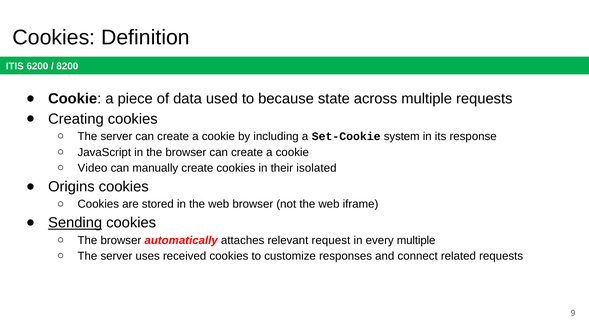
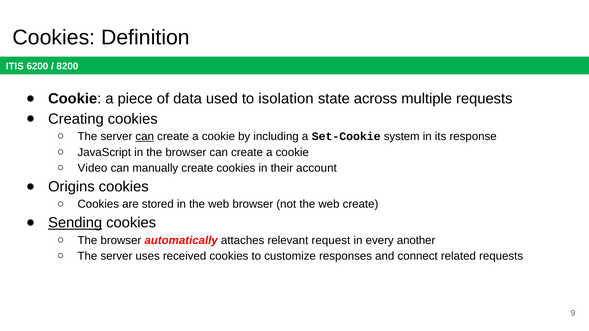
because: because -> isolation (286, 99)
can underline: none -> present (145, 137)
isolated: isolated -> account (316, 168)
web iframe: iframe -> create (361, 204)
every multiple: multiple -> another (416, 241)
